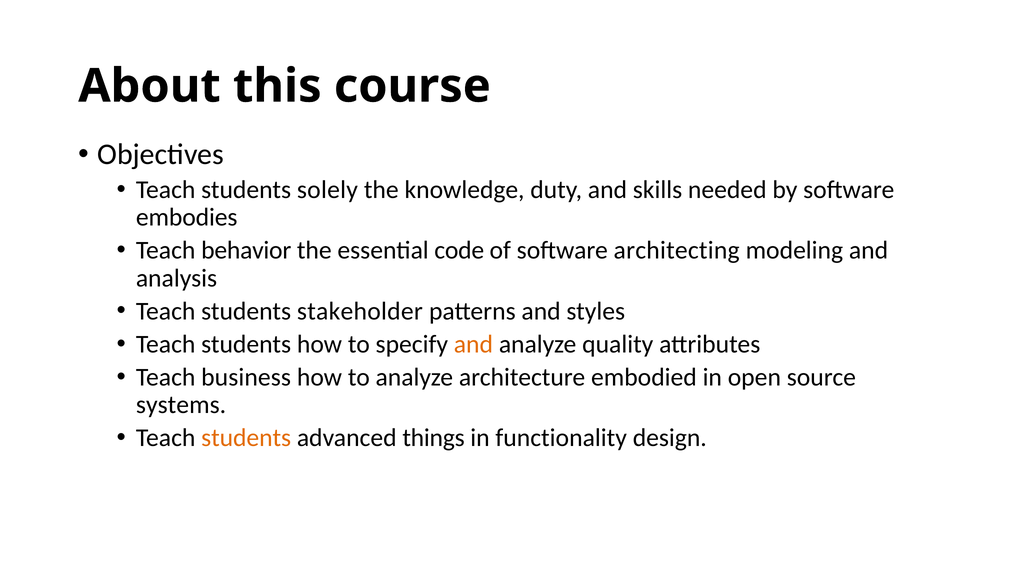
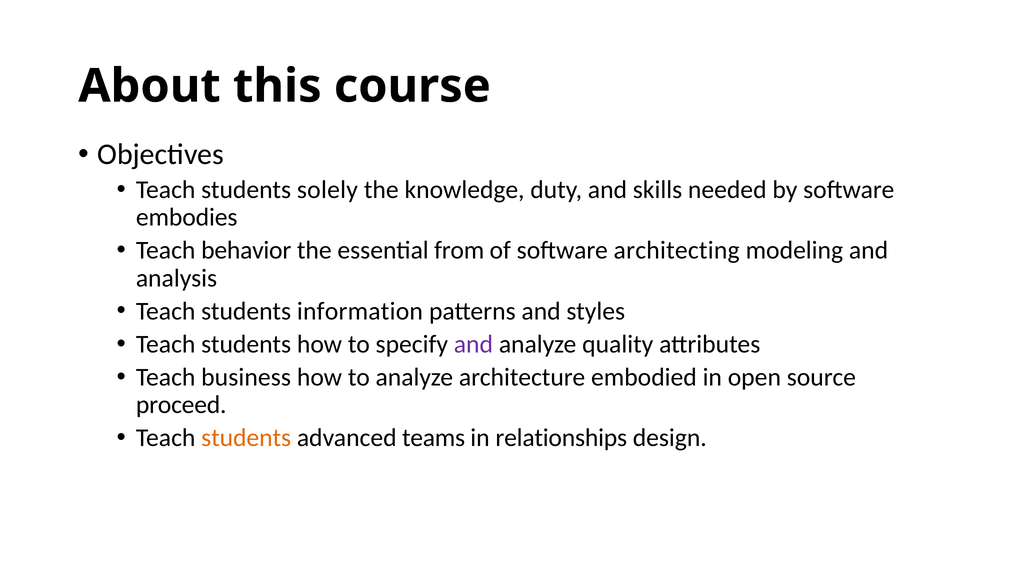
code: code -> from (459, 250)
stakeholder: stakeholder -> information (360, 311)
and colour: orange -> purple (473, 344)
systems: systems -> proceed (181, 405)
things: things -> teams (434, 438)
functionality: functionality -> relationships (561, 438)
